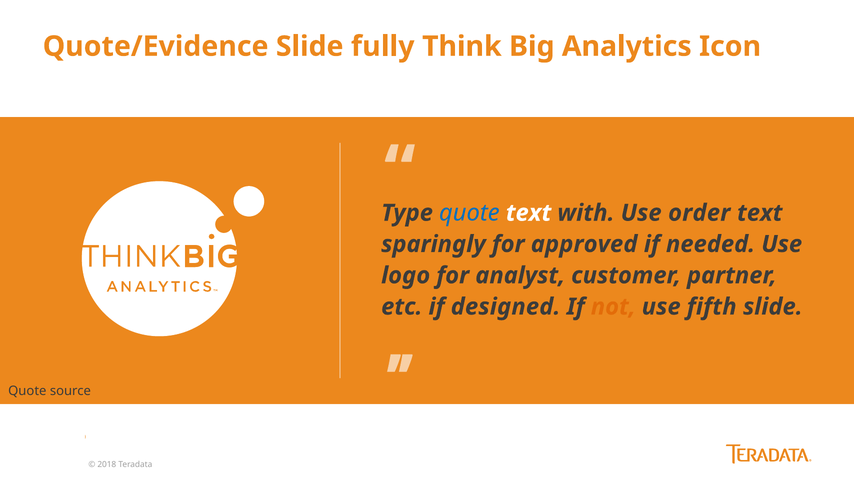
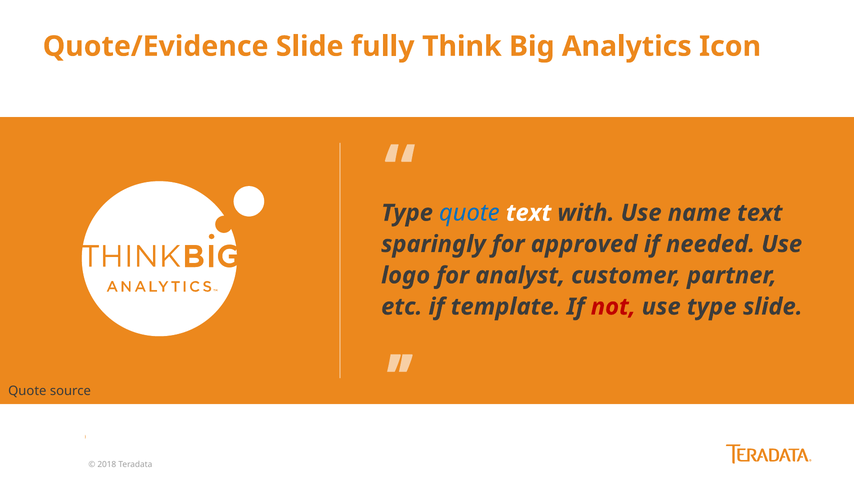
order: order -> name (699, 213)
designed: designed -> template (506, 307)
not colour: orange -> red (613, 307)
use fifth: fifth -> type (712, 307)
